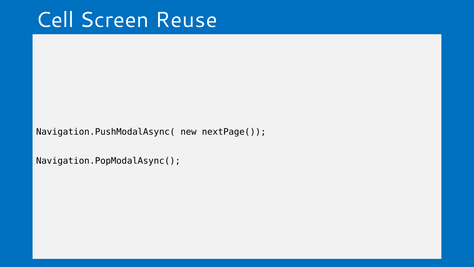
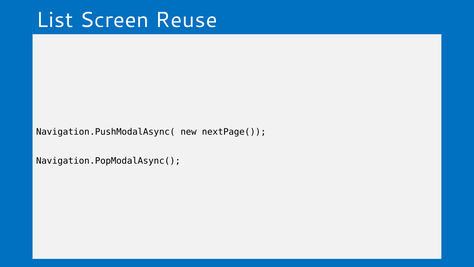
Cell: Cell -> List (55, 20)
